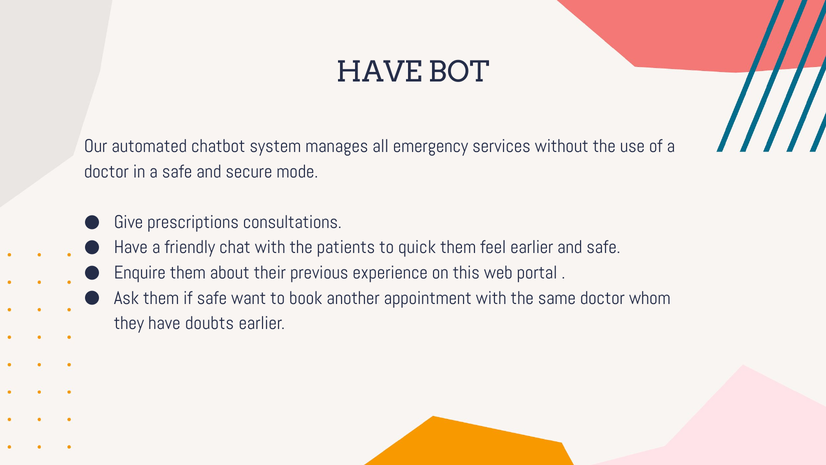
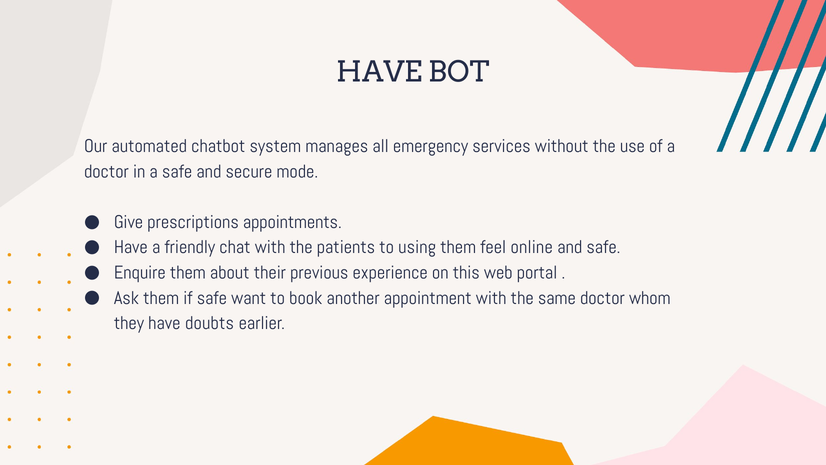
consultations: consultations -> appointments (292, 222)
quick: quick -> using (417, 247)
feel earlier: earlier -> online (532, 247)
